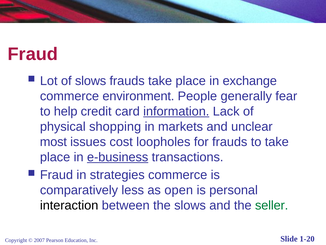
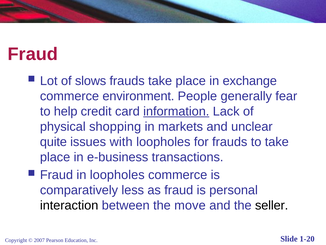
most: most -> quite (53, 142)
cost: cost -> with (121, 142)
e-business underline: present -> none (118, 157)
in strategies: strategies -> loopholes (117, 175)
as open: open -> fraud (179, 190)
the slows: slows -> move (190, 205)
seller colour: green -> black (272, 205)
